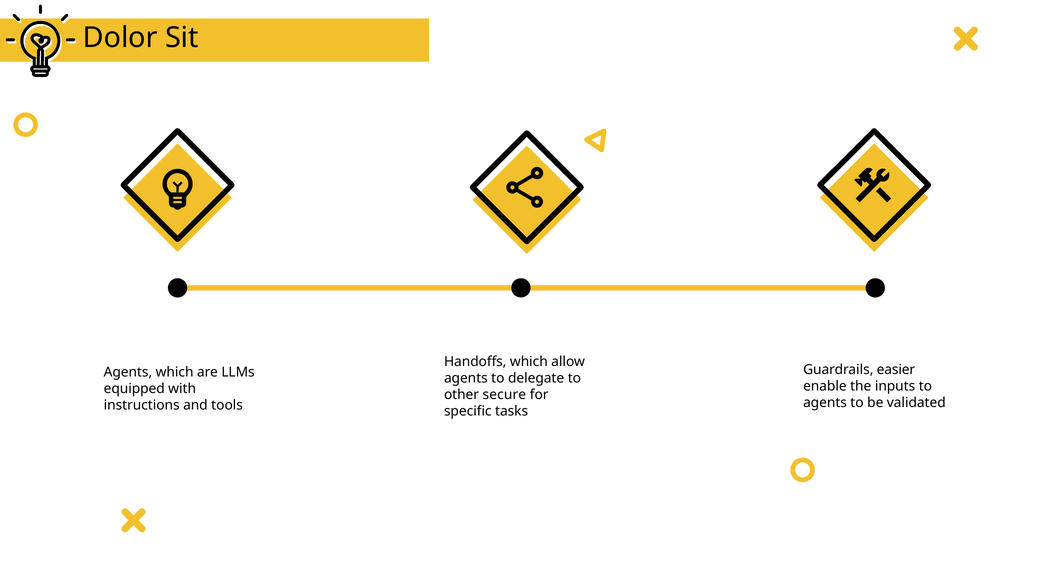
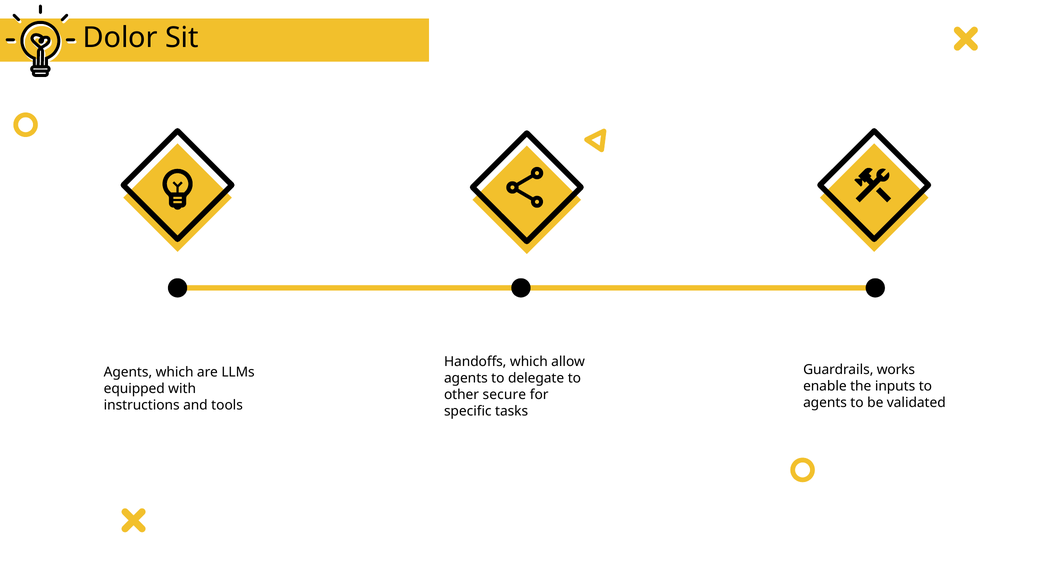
easier: easier -> works (896, 370)
